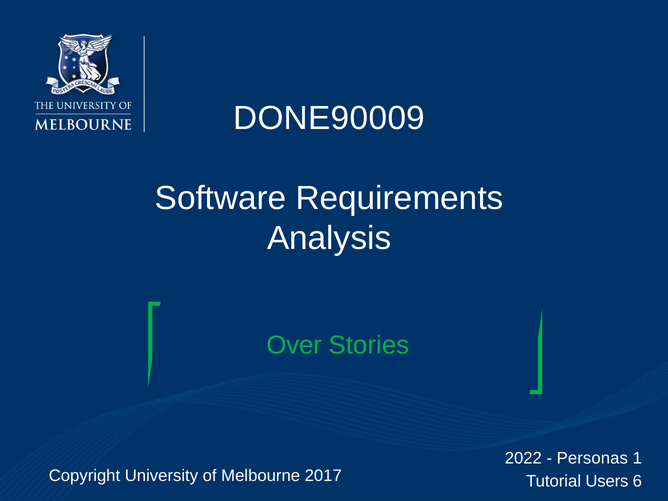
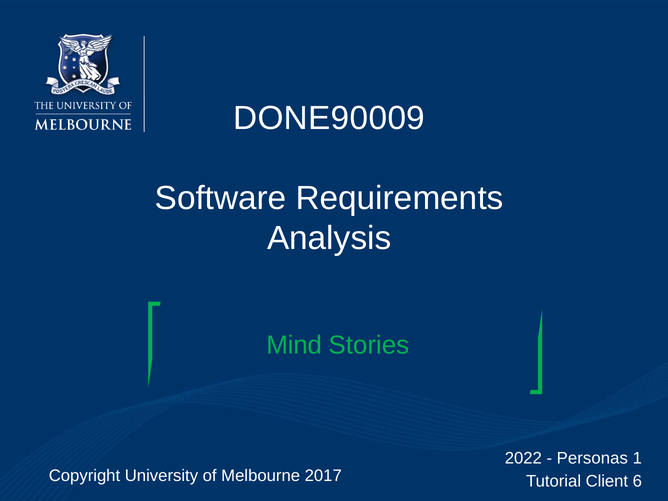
Over: Over -> Mind (294, 345)
Users: Users -> Client (607, 481)
